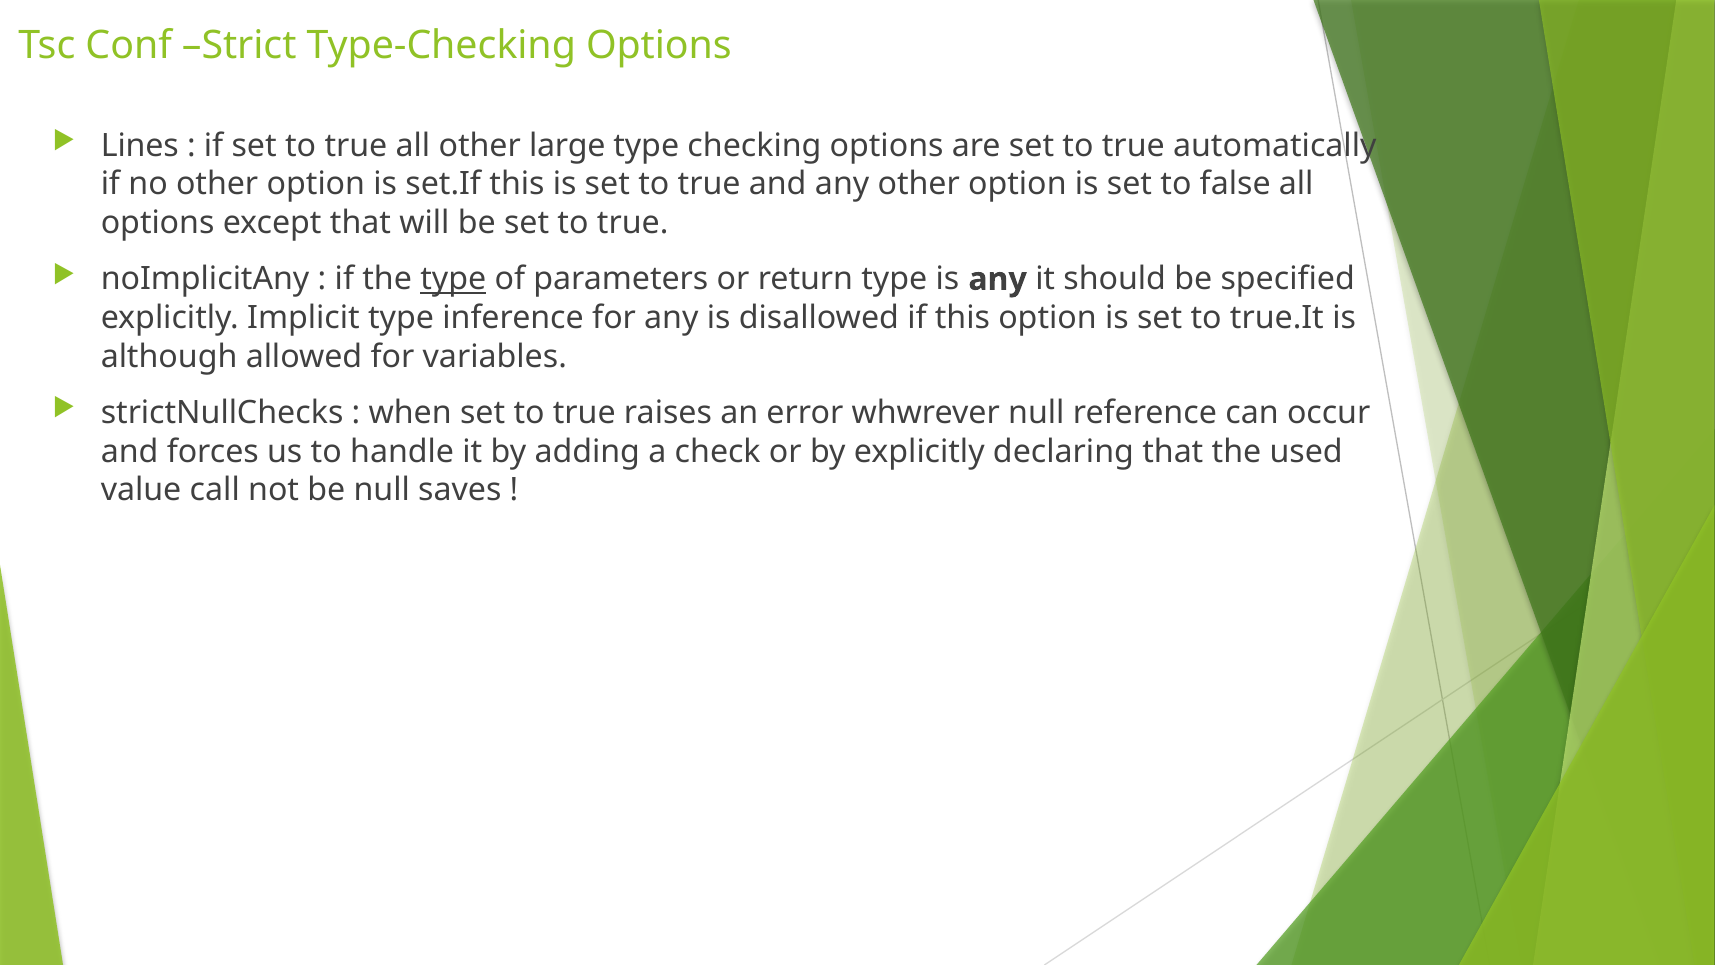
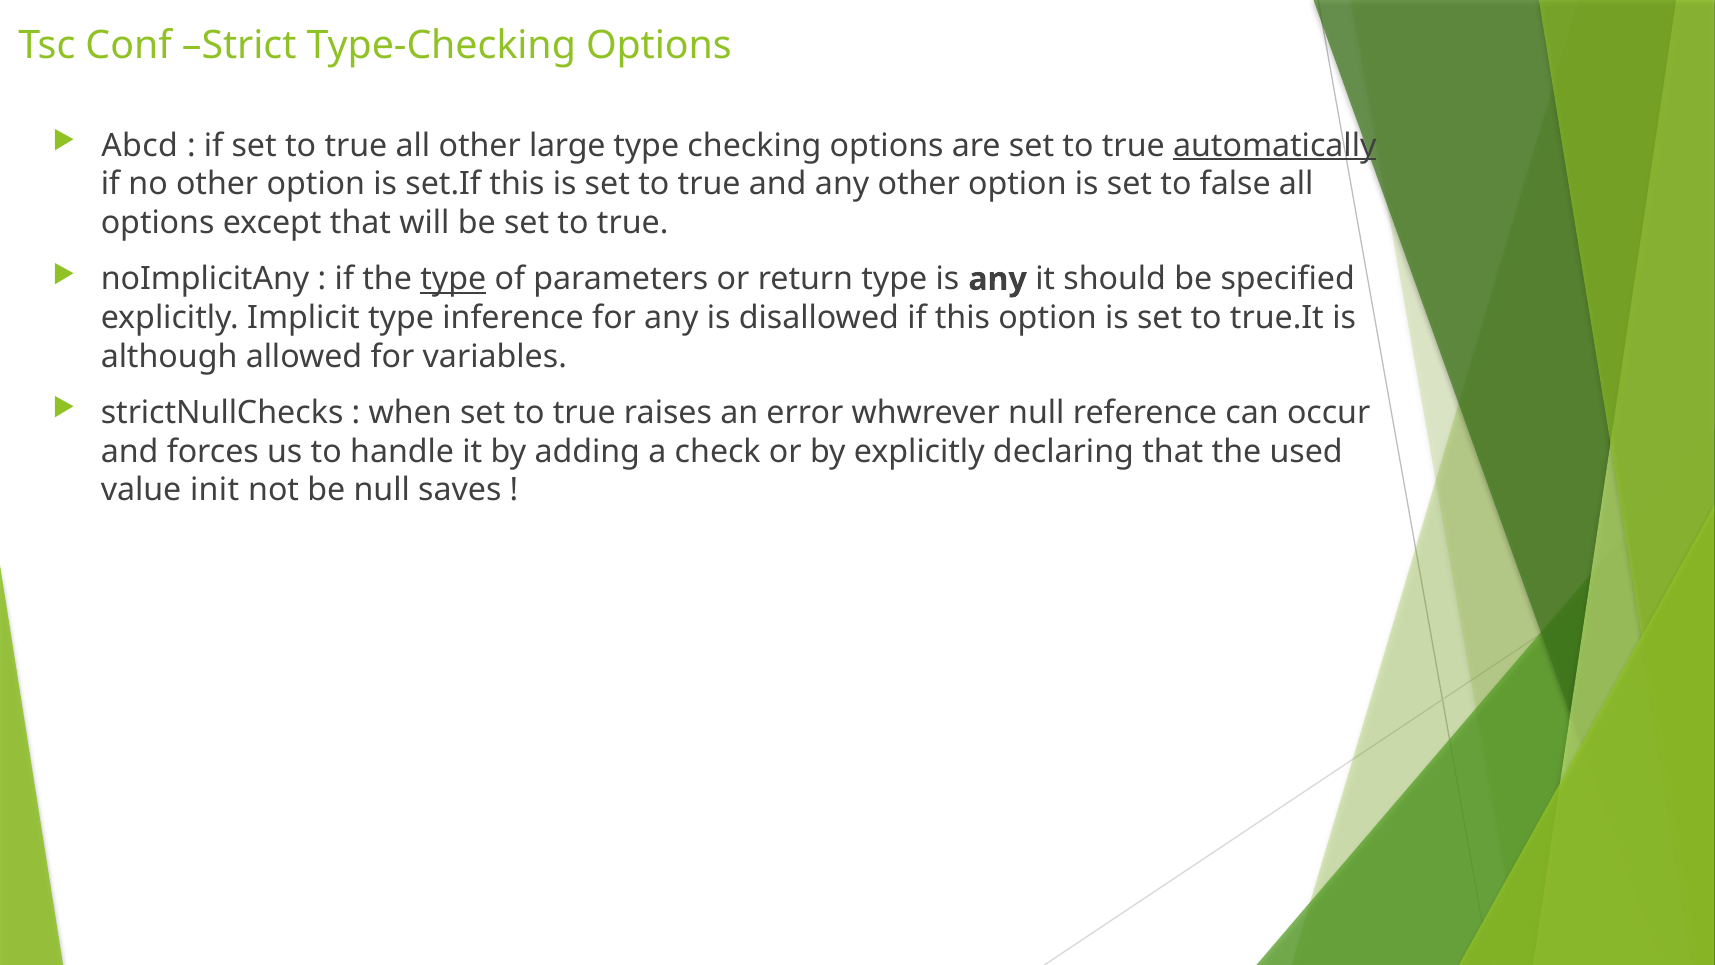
Lines: Lines -> Abcd (140, 145)
automatically underline: none -> present (1275, 145)
call: call -> init (215, 490)
